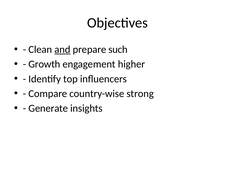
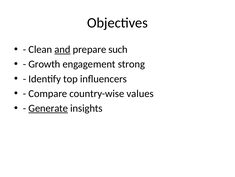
higher: higher -> strong (131, 64)
strong: strong -> values (140, 93)
Generate underline: none -> present (48, 108)
